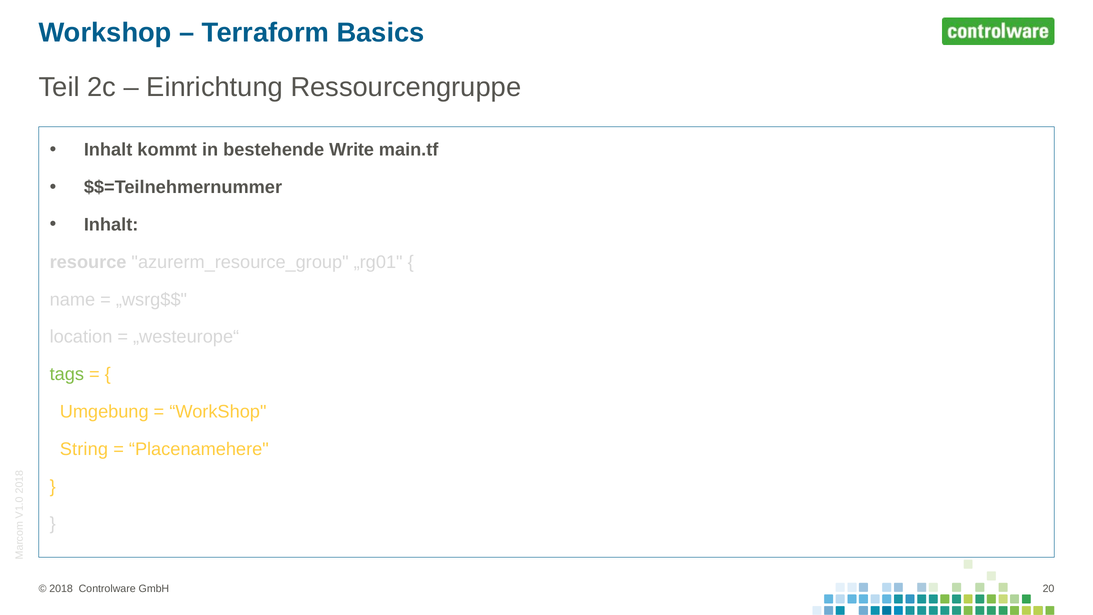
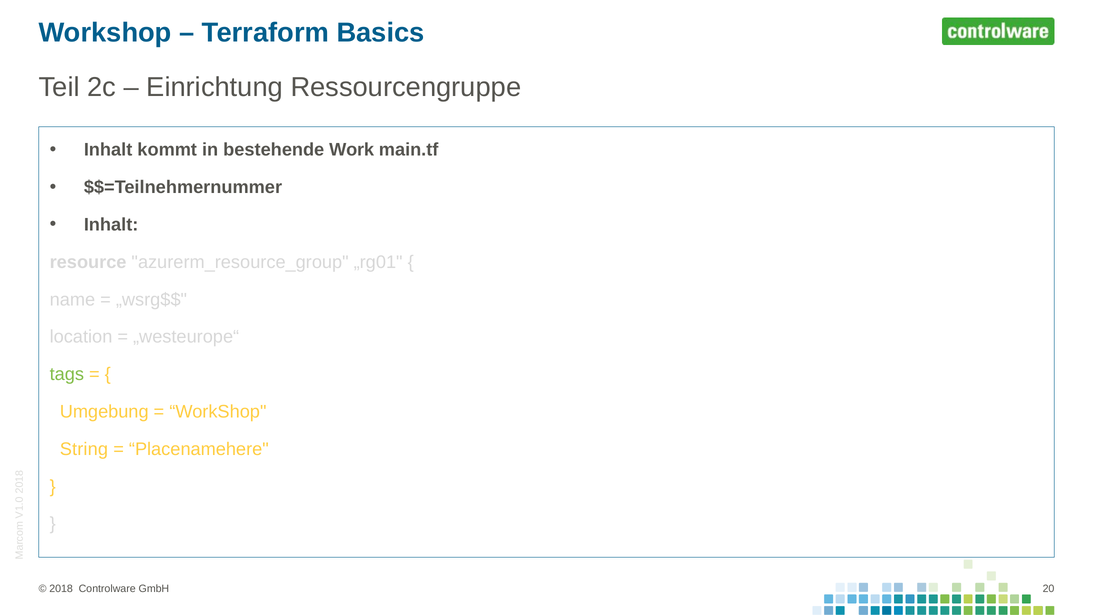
Write: Write -> Work (352, 150)
